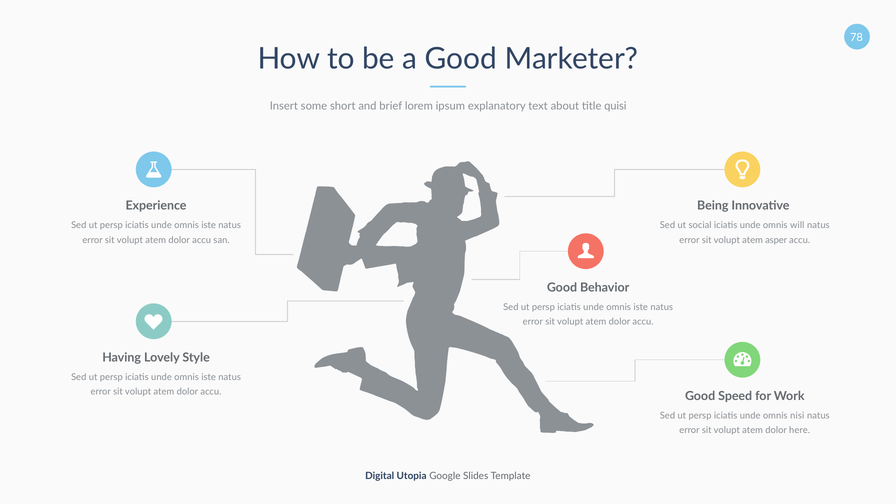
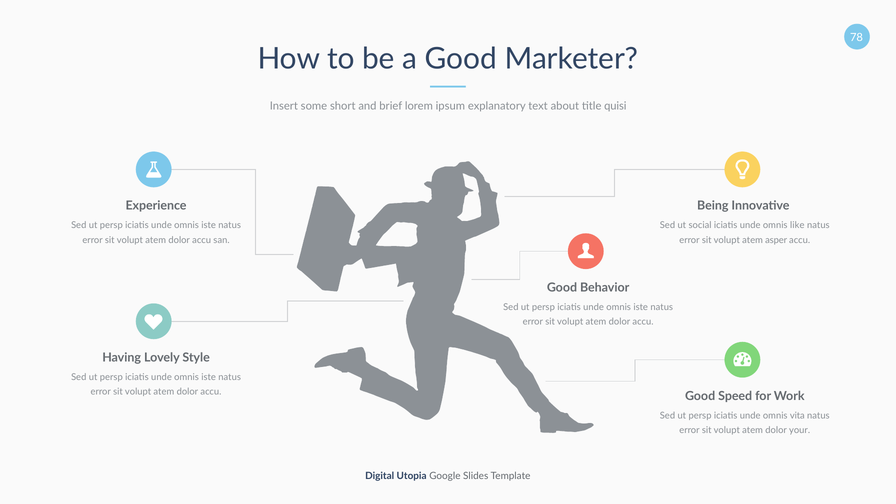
will: will -> like (797, 225)
nisi: nisi -> vita (797, 416)
here: here -> your (800, 430)
